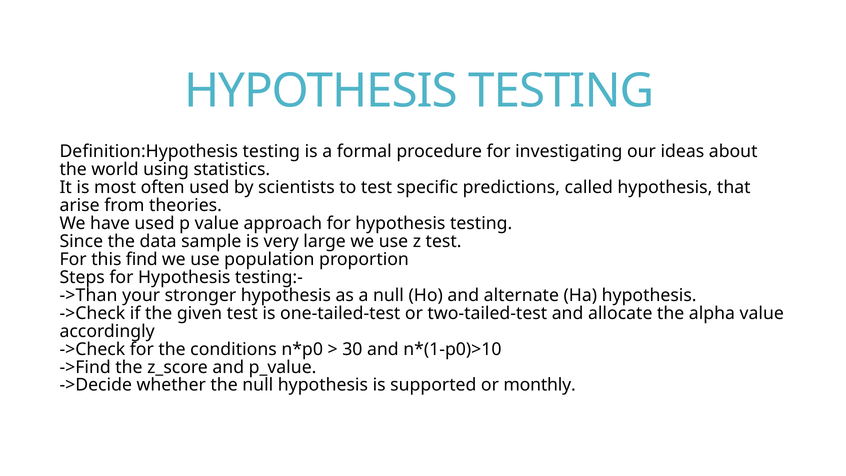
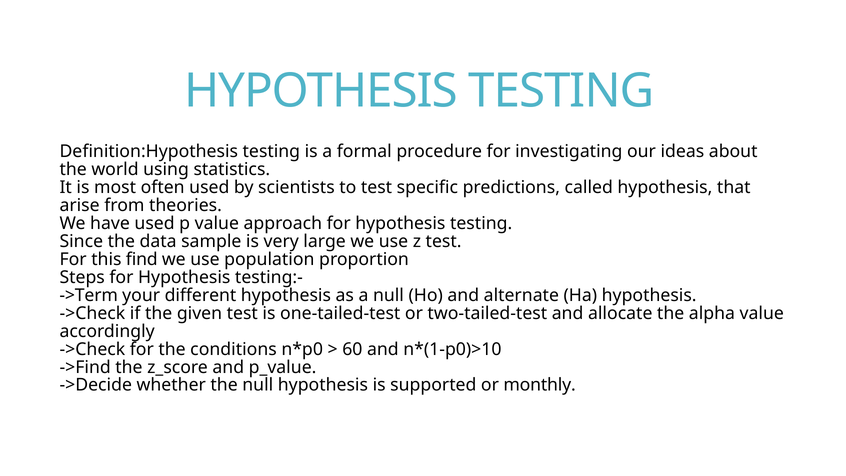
->Than: ->Than -> ->Term (89, 295)
stronger: stronger -> different (200, 295)
30: 30 -> 60 (352, 349)
